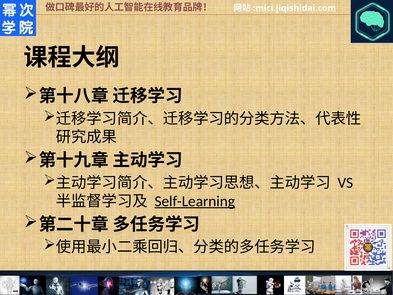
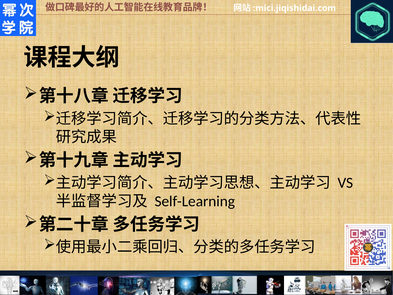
Self-Learning underline: present -> none (195, 201)
